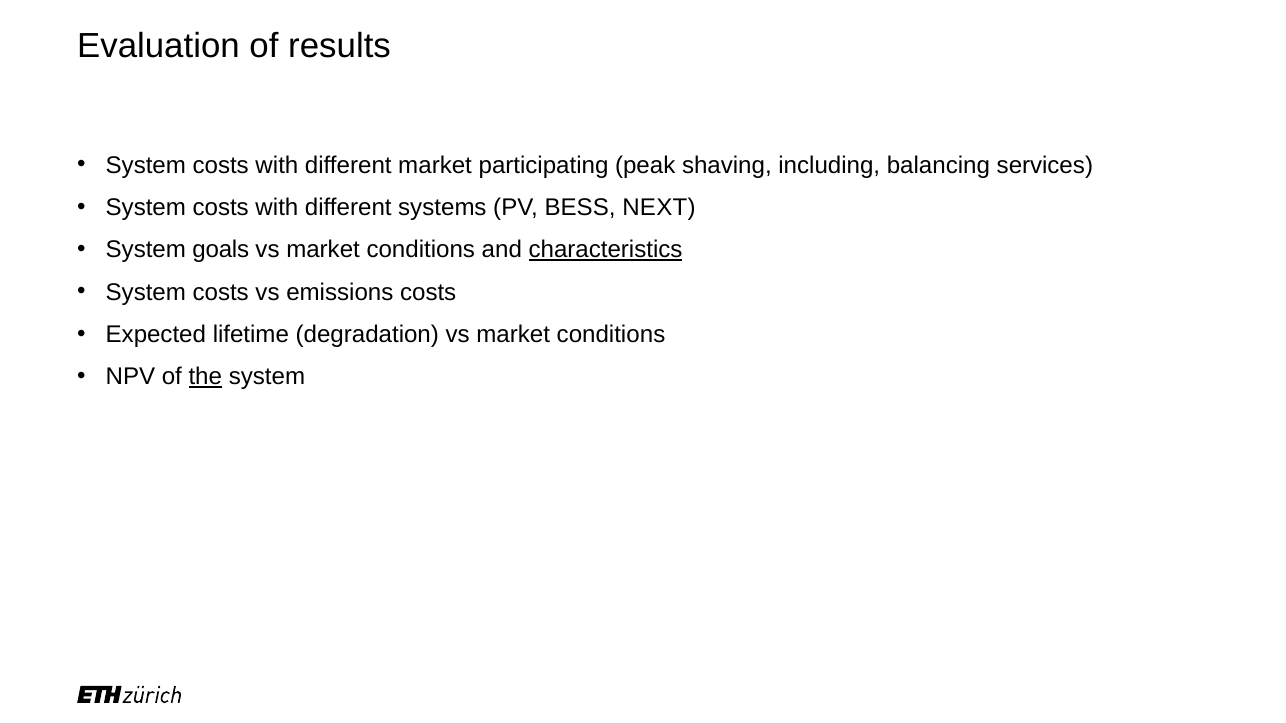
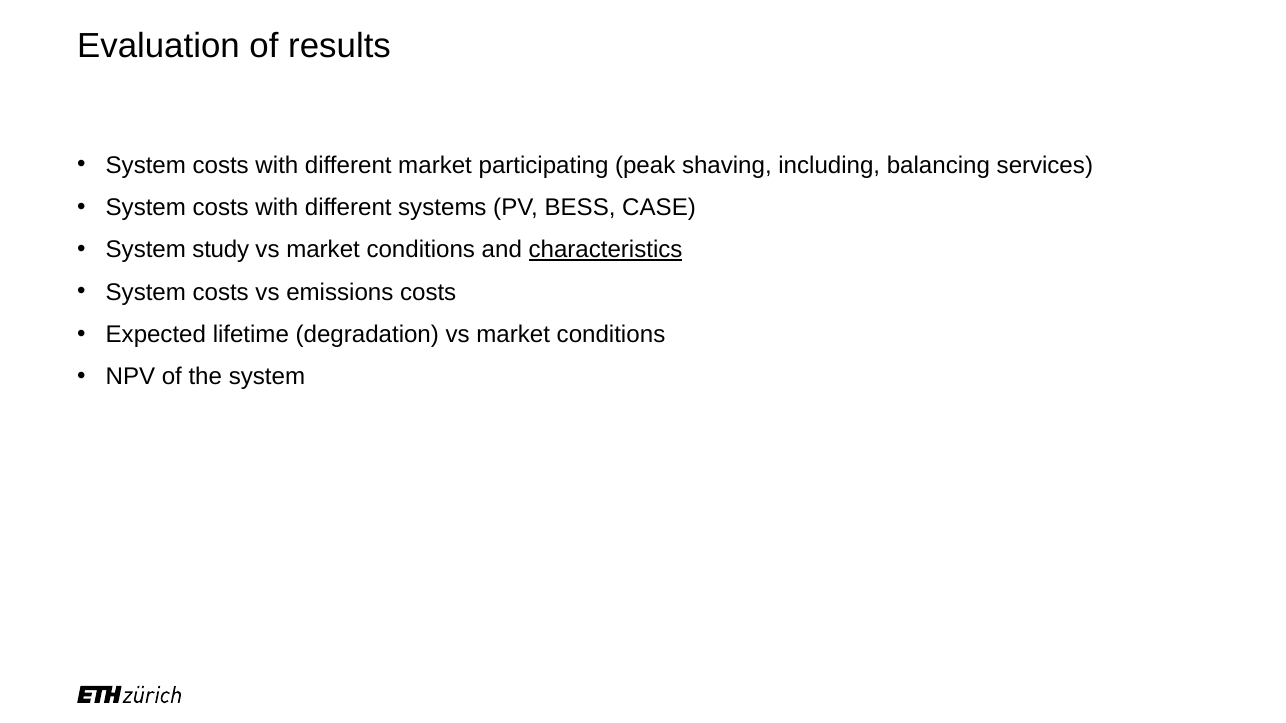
NEXT: NEXT -> CASE (659, 208)
goals: goals -> study (221, 250)
the underline: present -> none (205, 377)
